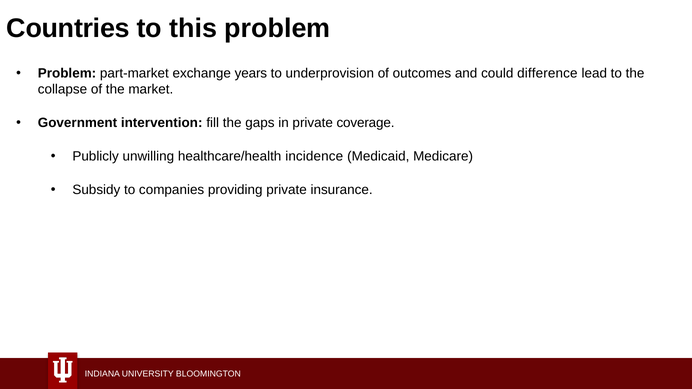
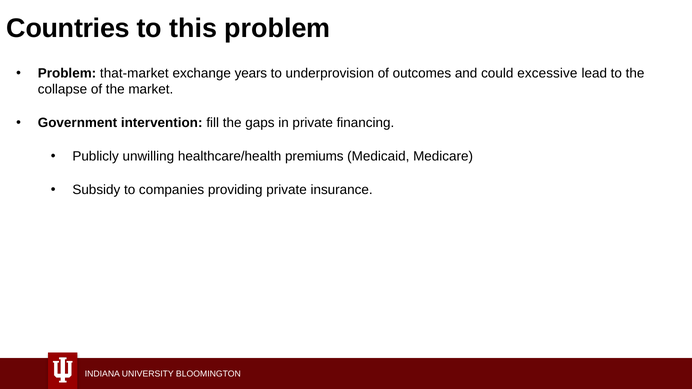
part-market: part-market -> that-market (134, 73)
difference: difference -> excessive (547, 73)
coverage: coverage -> financing (365, 123)
incidence: incidence -> premiums (314, 156)
